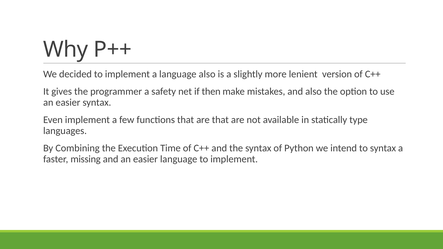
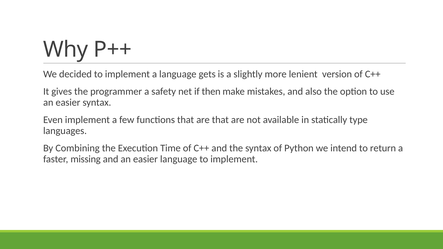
language also: also -> gets (207, 74)
to syntax: syntax -> return (383, 148)
